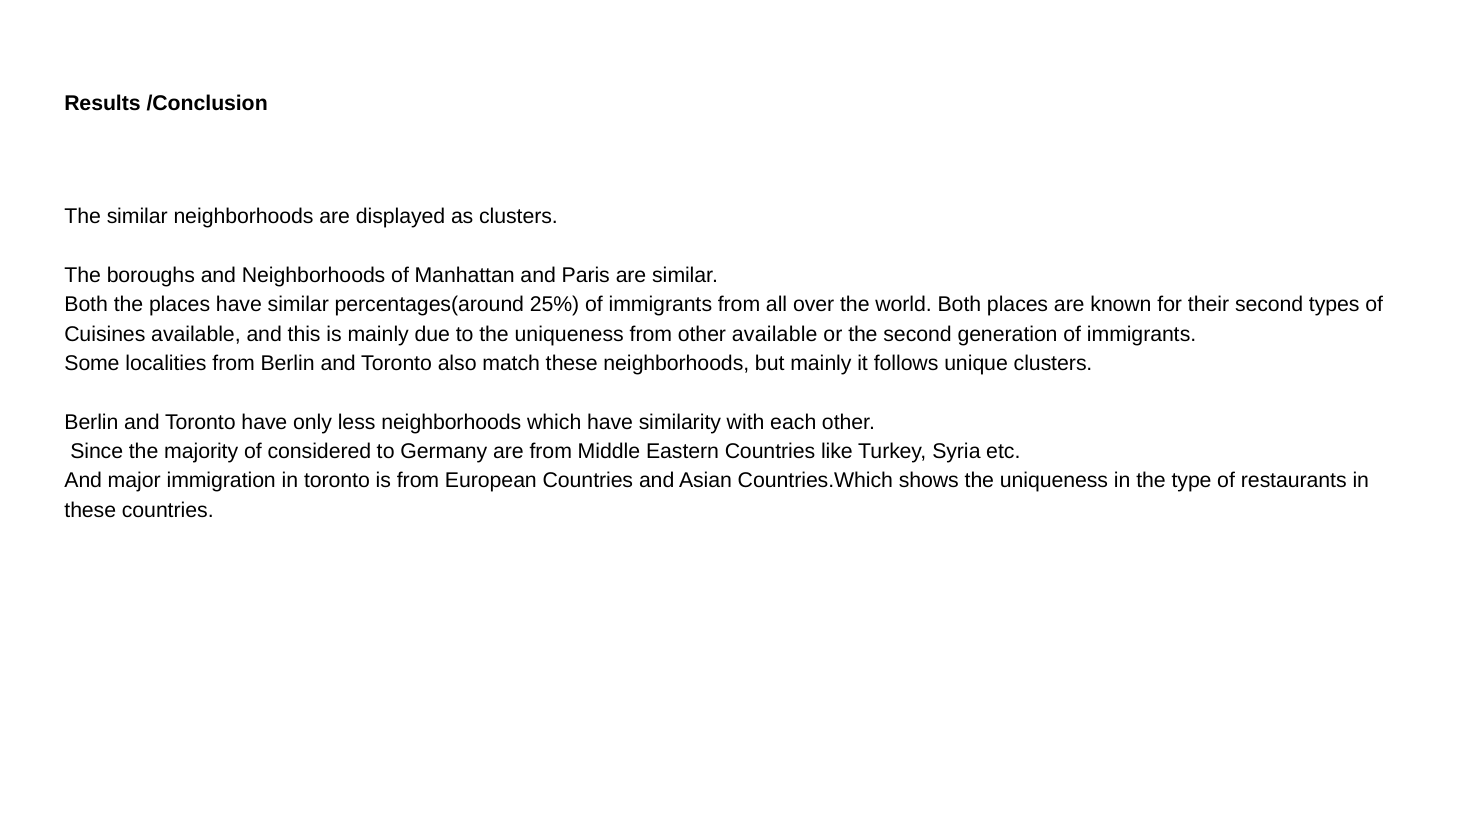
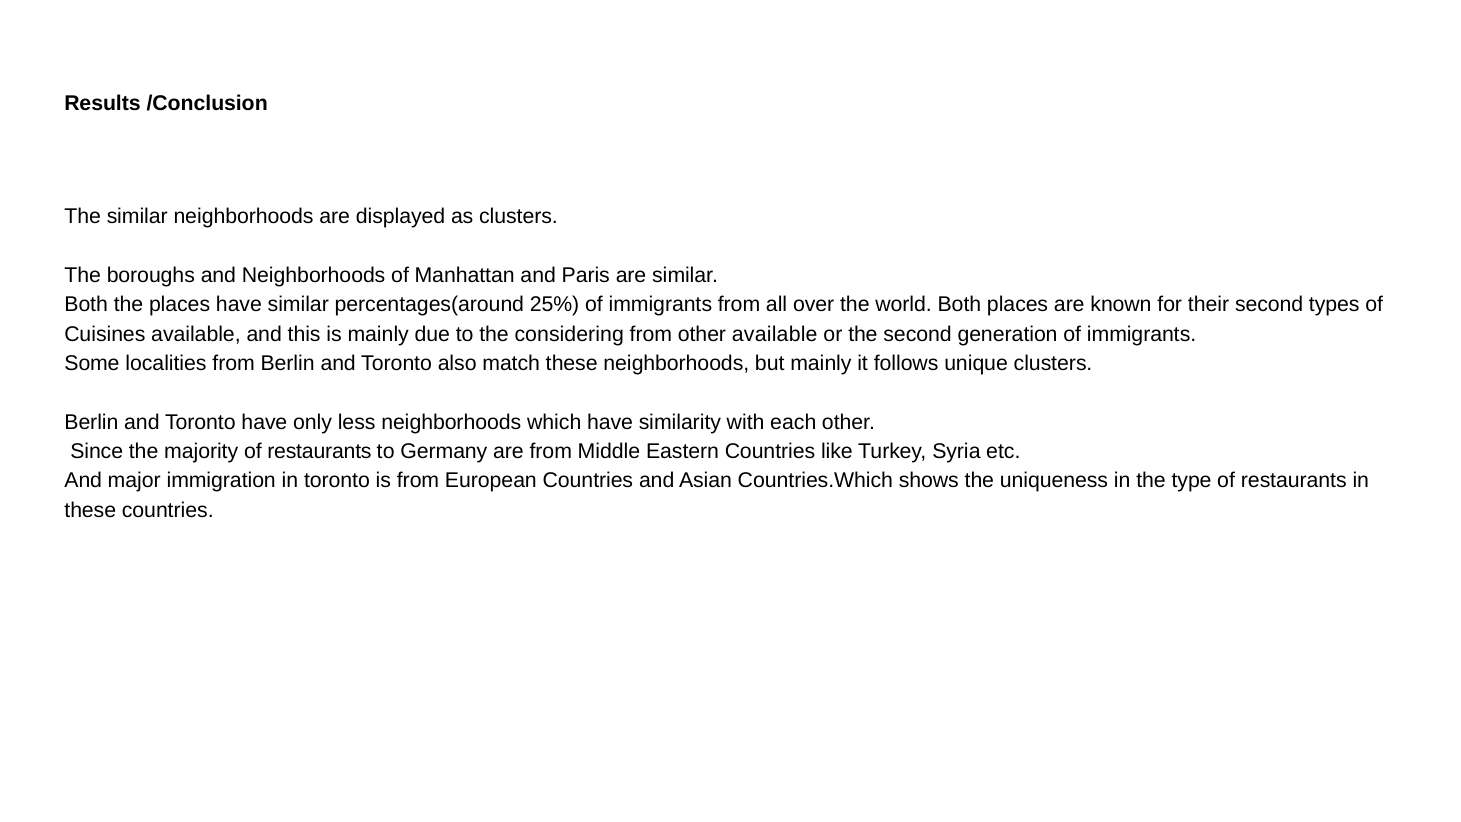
to the uniqueness: uniqueness -> considering (569, 334)
majority of considered: considered -> restaurants (319, 451)
